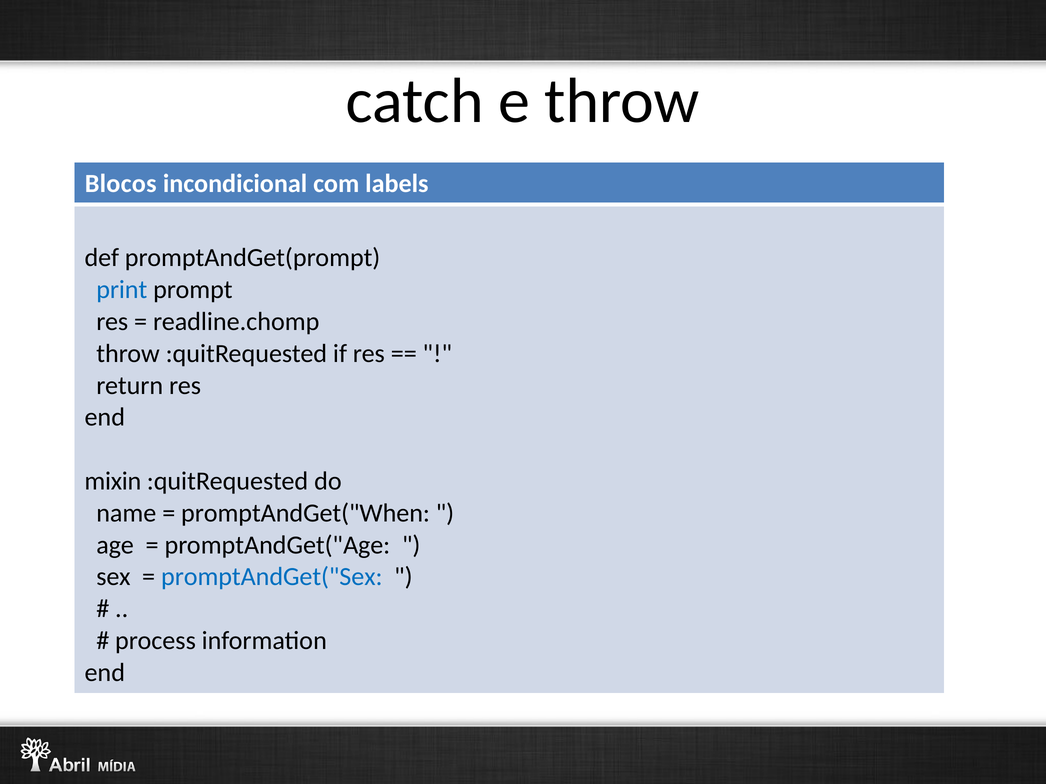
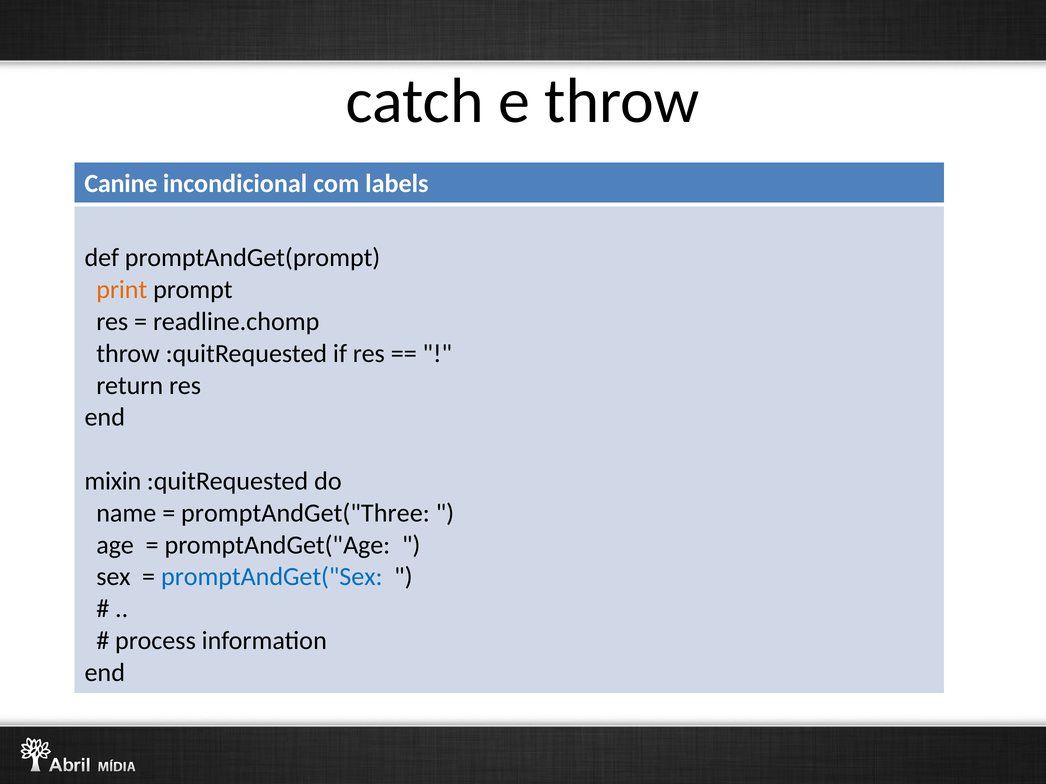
Blocos: Blocos -> Canine (121, 184)
print colour: blue -> orange (122, 290)
promptAndGet("When: promptAndGet("When -> promptAndGet("Three (305, 513)
